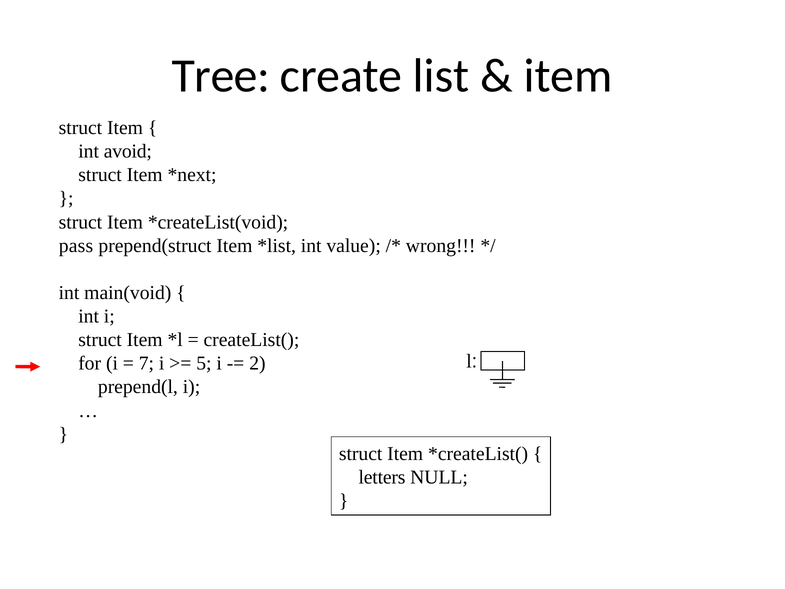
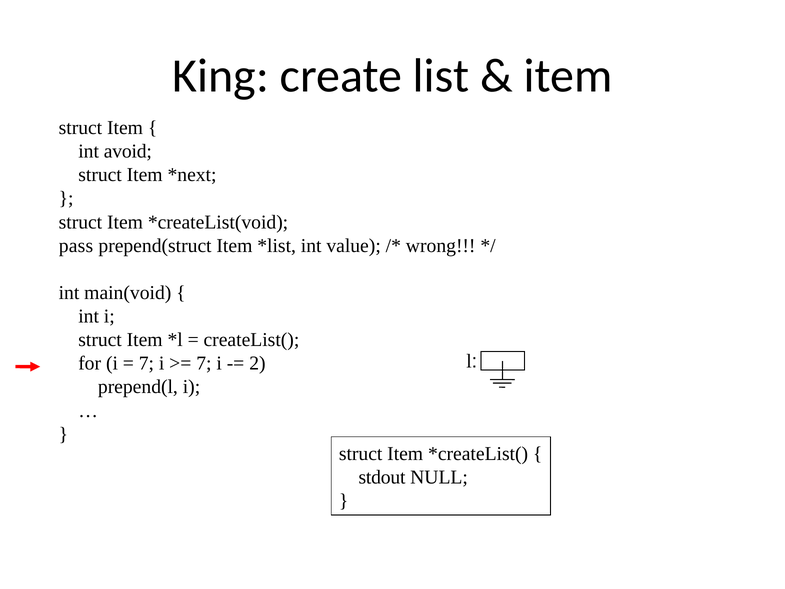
Tree: Tree -> King (221, 76)
5: 5 -> 7 (204, 363)
letters: letters -> stdout (382, 477)
